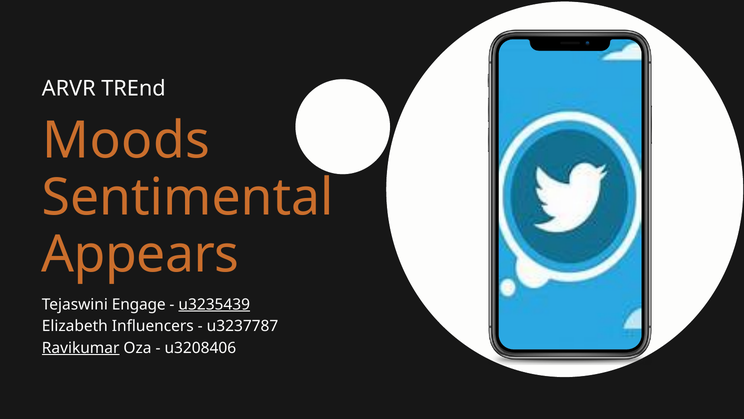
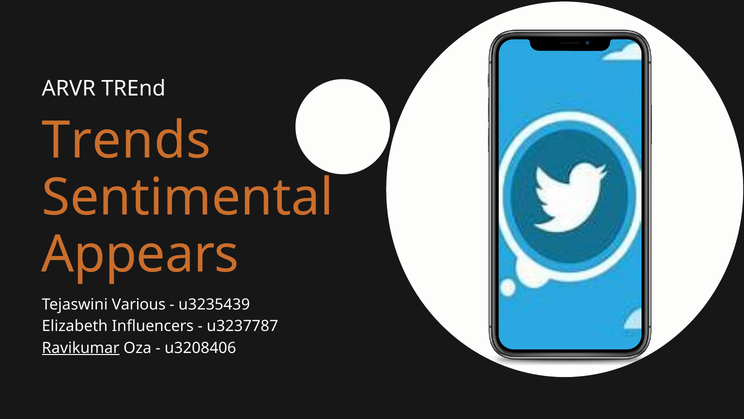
Moods: Moods -> Trends (126, 141)
Engage: Engage -> Various (139, 304)
u3235439 underline: present -> none (214, 304)
